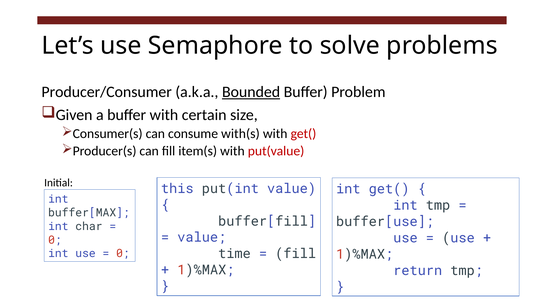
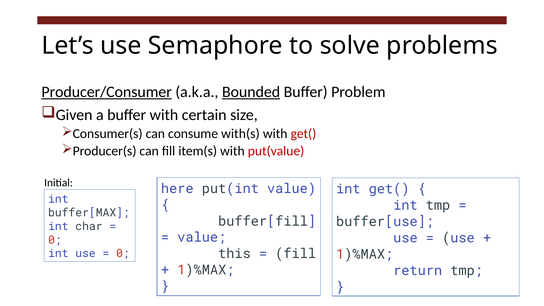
Producer/Consumer underline: none -> present (107, 92)
this: this -> here (177, 189)
time: time -> this (234, 254)
